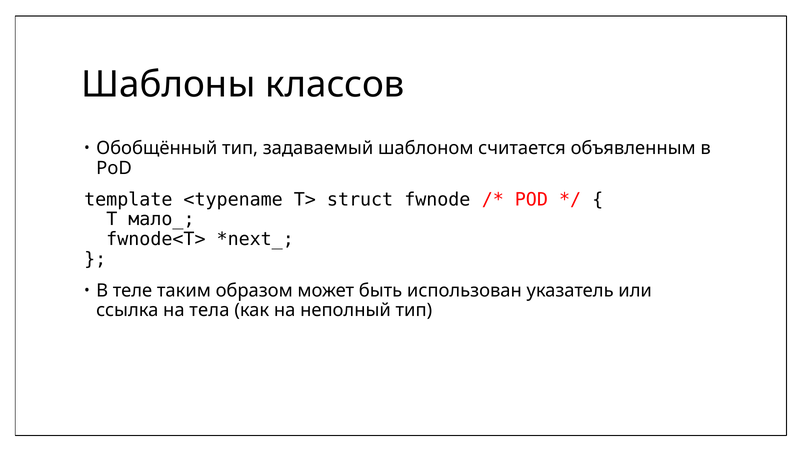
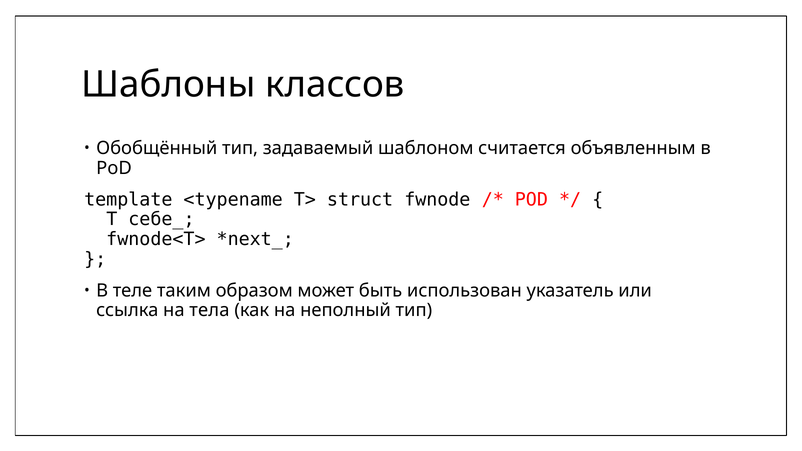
мало_: мало_ -> себе_ (161, 219)
